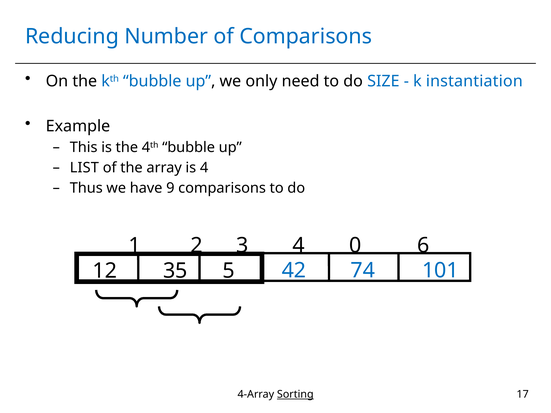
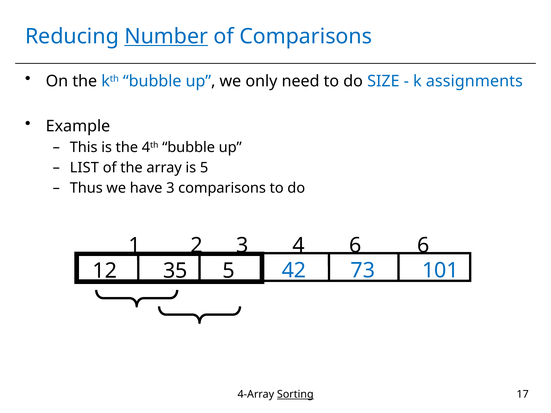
Number underline: none -> present (166, 36)
instantiation: instantiation -> assignments (474, 81)
is 4: 4 -> 5 (204, 168)
have 9: 9 -> 3 (170, 188)
4 0: 0 -> 6 (355, 245)
74: 74 -> 73 (363, 271)
